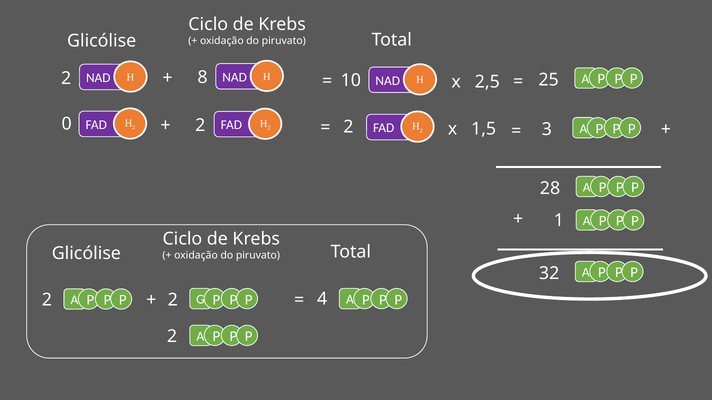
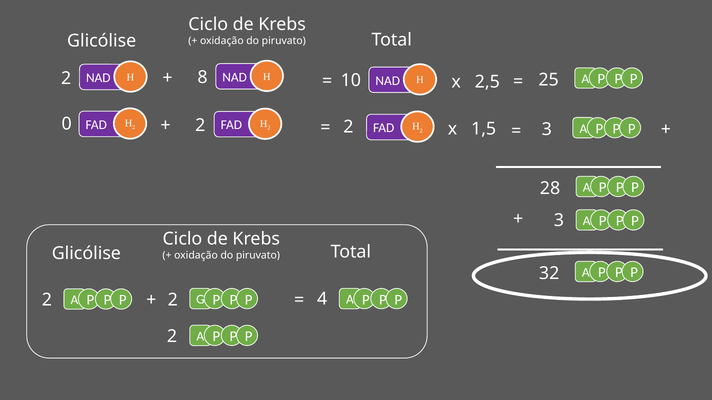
1: 1 -> 3 (559, 221)
